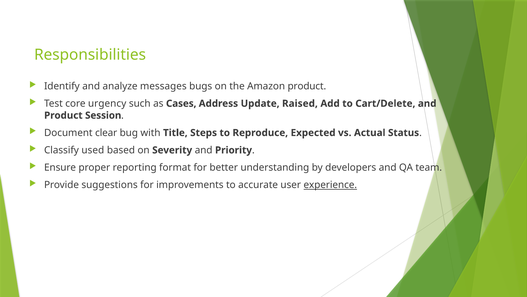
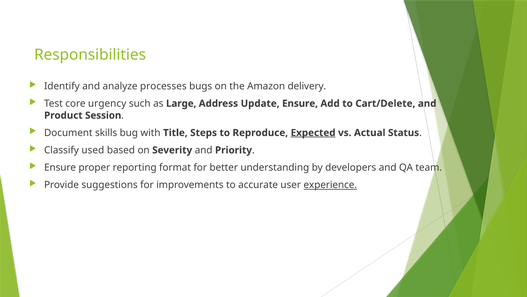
messages: messages -> processes (163, 86)
Amazon product: product -> delivery (307, 86)
Cases: Cases -> Large (181, 103)
Update Raised: Raised -> Ensure (300, 103)
clear: clear -> skills (106, 133)
Expected underline: none -> present (313, 133)
